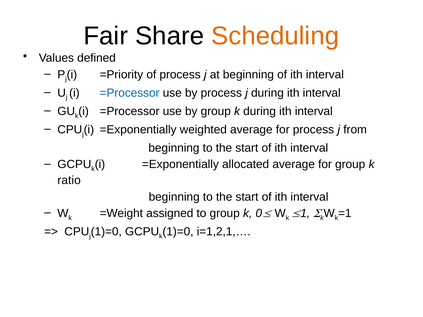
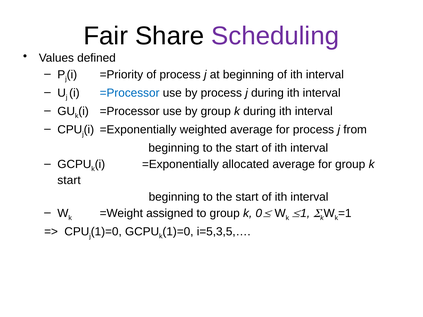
Scheduling colour: orange -> purple (275, 36)
ratio: ratio -> start (69, 181)
i=1,2,1,…: i=1,2,1,… -> i=5,3,5,… (224, 232)
